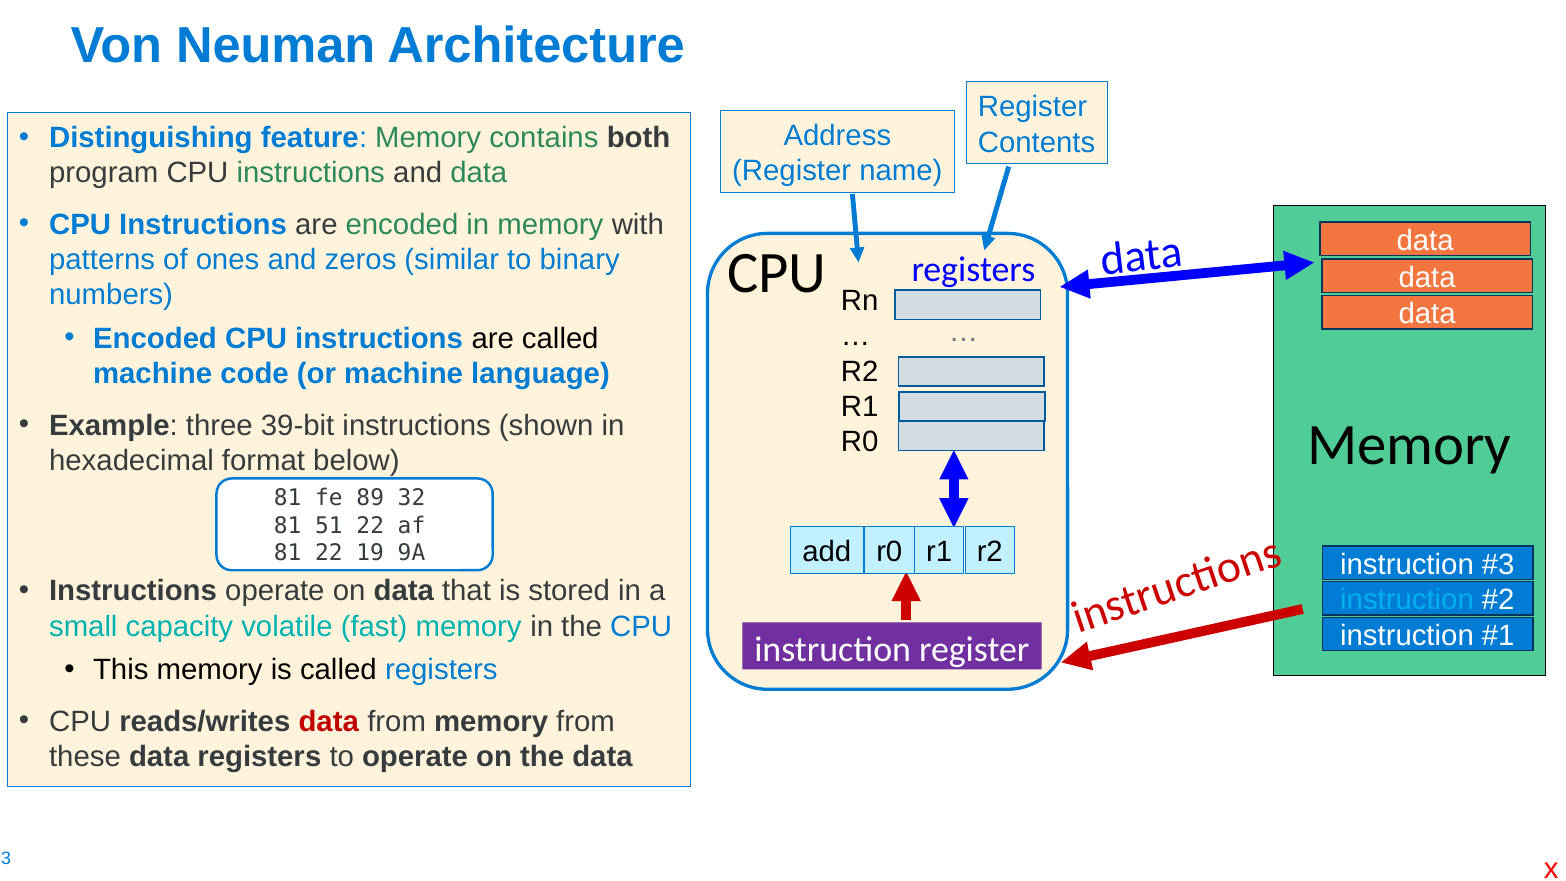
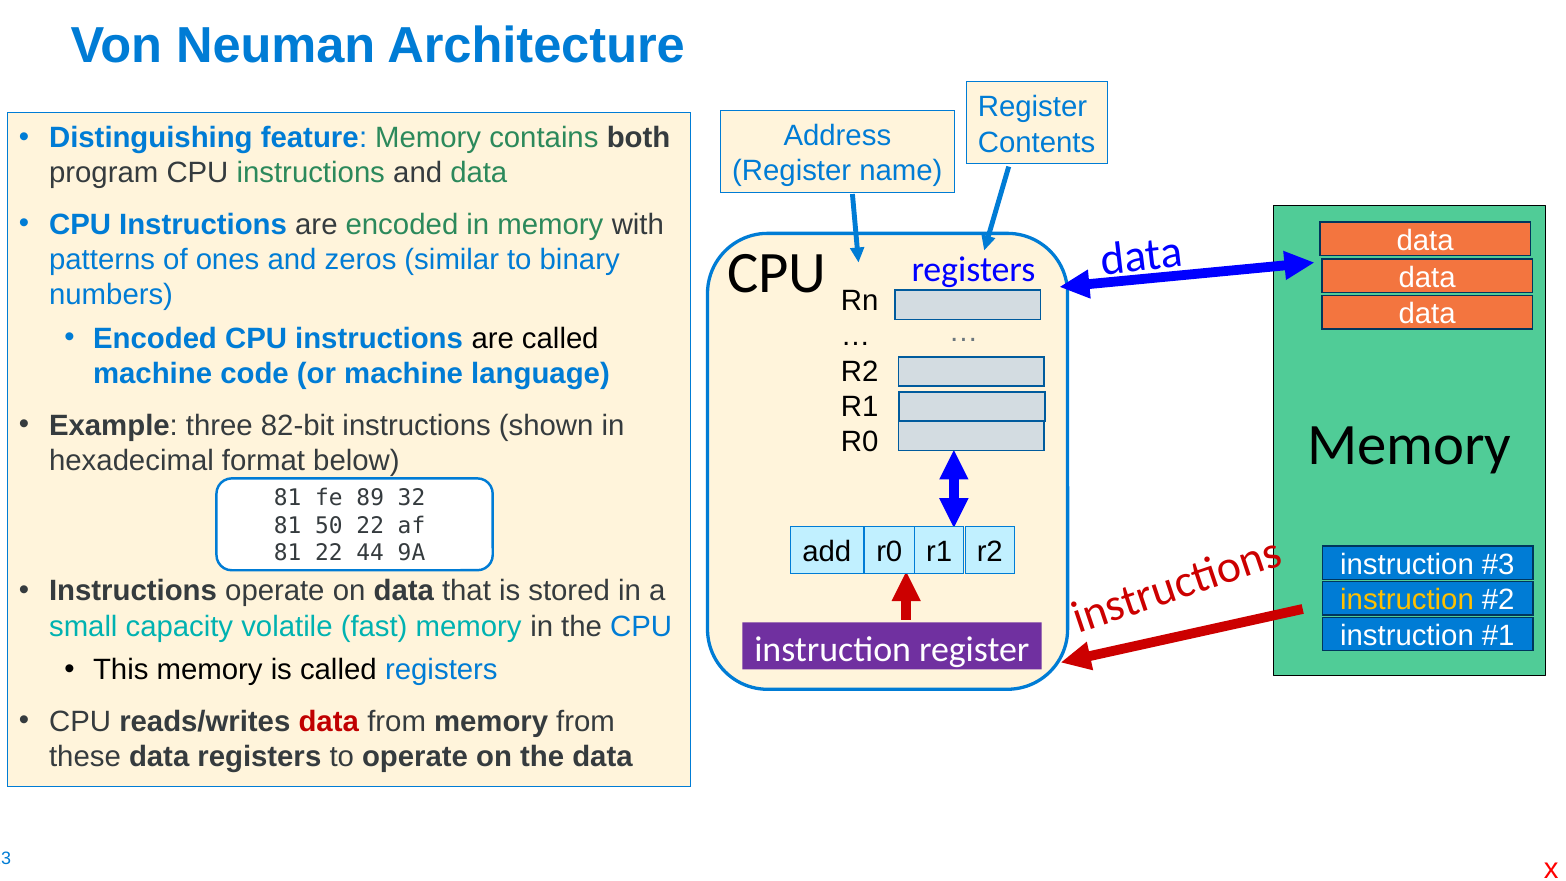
39-bit: 39-bit -> 82-bit (298, 425)
51: 51 -> 50 (329, 526)
19: 19 -> 44 (370, 553)
instruction colour: light blue -> yellow (1407, 600)
